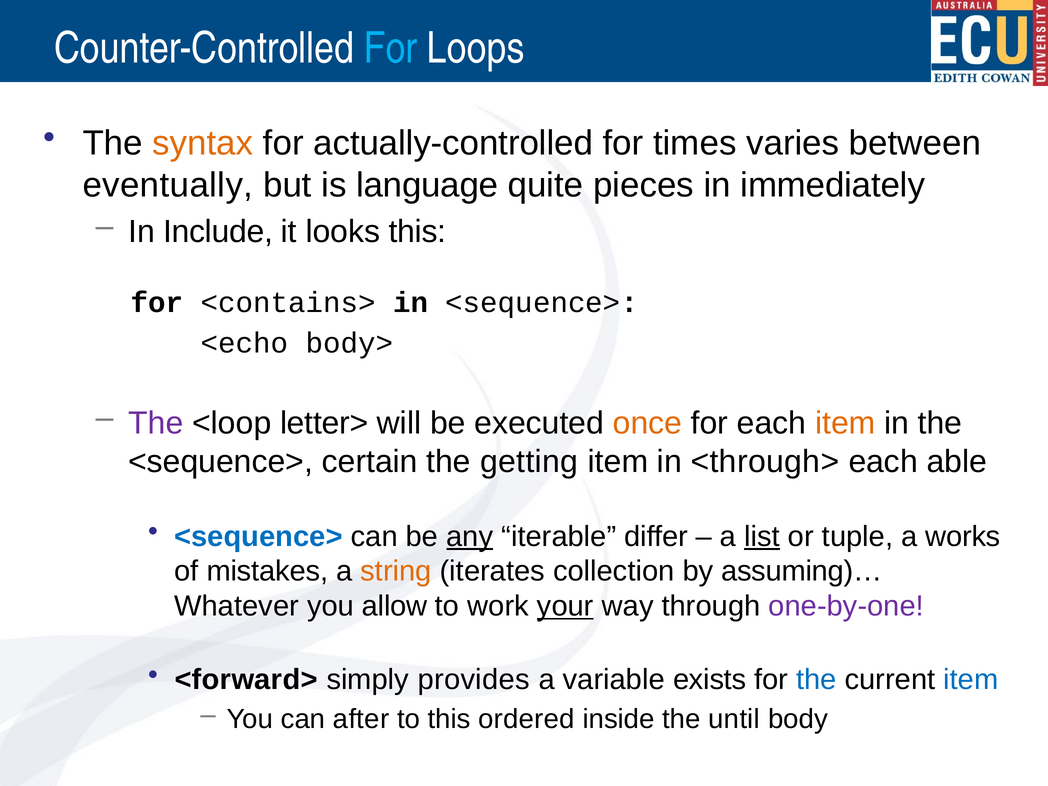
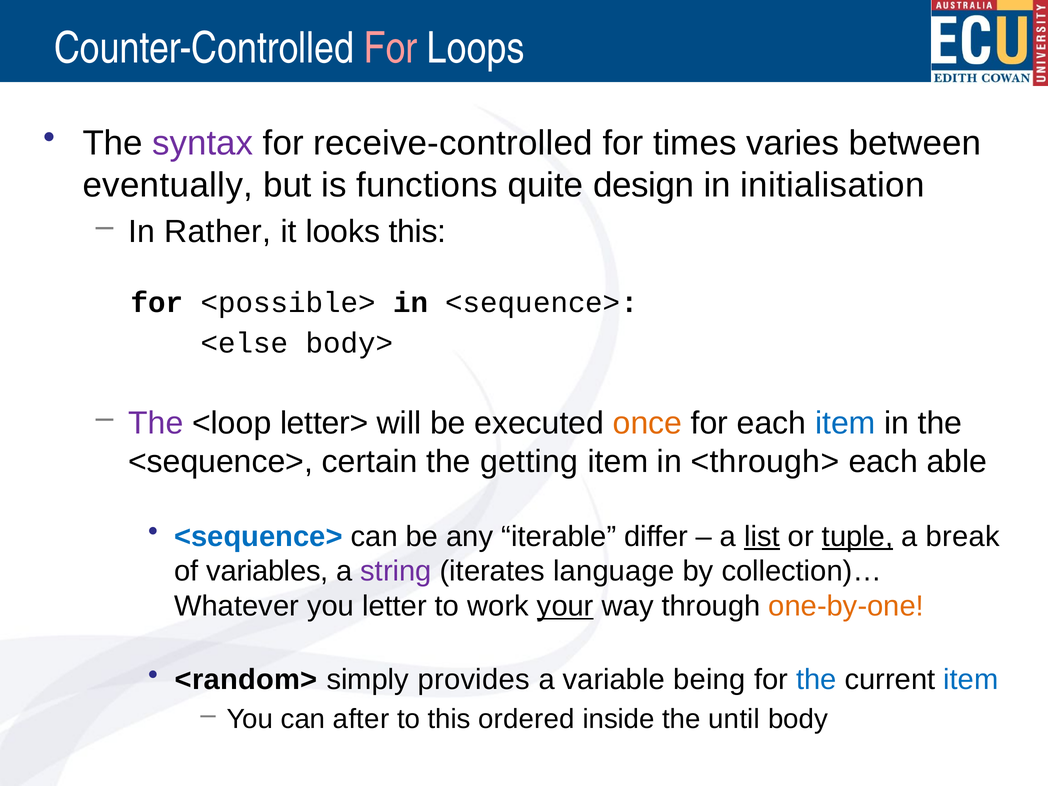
For colour: light blue -> pink (391, 48)
syntax colour: orange -> purple (203, 143)
actually-controlled: actually-controlled -> receive-controlled (453, 143)
language: language -> functions (427, 185)
pieces: pieces -> design (644, 185)
immediately: immediately -> initialisation (832, 185)
Include: Include -> Rather (218, 232)
<contains>: <contains> -> <possible> (288, 302)
<echo: <echo -> <else (244, 343)
item colour: orange -> blue (845, 423)
any underline: present -> none (470, 536)
tuple underline: none -> present (858, 536)
works: works -> break (963, 536)
mistakes: mistakes -> variables (267, 571)
string colour: orange -> purple (396, 571)
collection: collection -> language (614, 571)
assuming)…: assuming)… -> collection)… (802, 571)
allow: allow -> letter (394, 606)
one-by-one colour: purple -> orange (846, 606)
<forward>: <forward> -> <random> (246, 680)
exists: exists -> being (709, 680)
